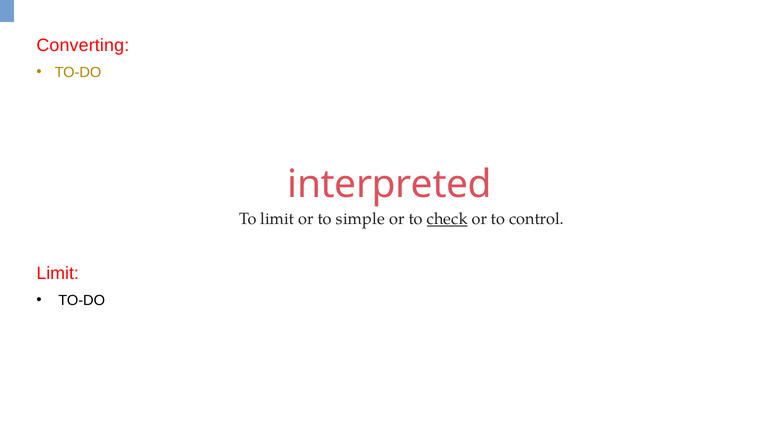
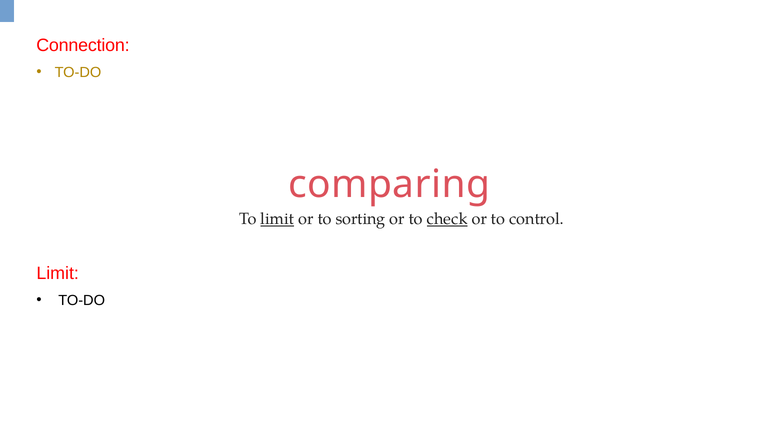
Converting: Converting -> Connection (83, 45)
interpreted: interpreted -> comparing (389, 185)
limit underline: none -> present (277, 219)
simple: simple -> sorting (361, 219)
